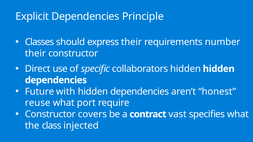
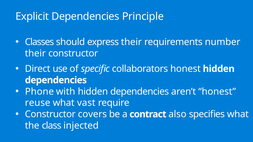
collaborators hidden: hidden -> honest (185, 69)
Future: Future -> Phone (39, 92)
port: port -> vast (86, 103)
vast: vast -> also (177, 115)
